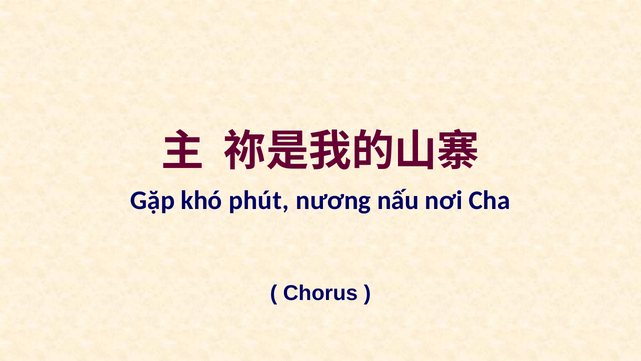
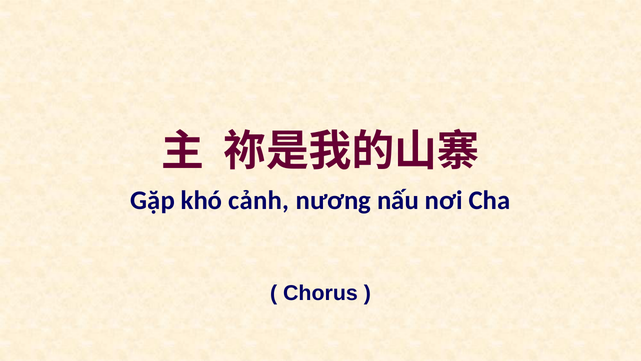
phút: phút -> cảnh (259, 200)
